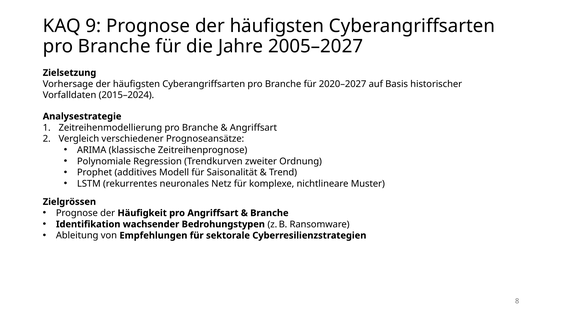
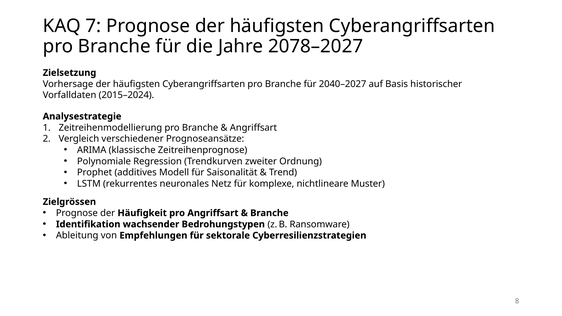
9: 9 -> 7 (93, 26)
2005–2027: 2005–2027 -> 2078–2027 (316, 46)
2020–2027: 2020–2027 -> 2040–2027 (343, 84)
